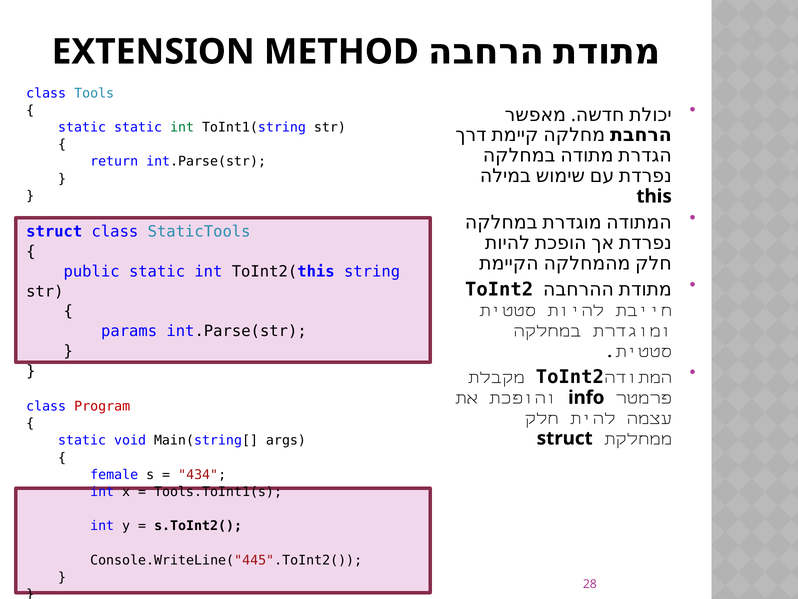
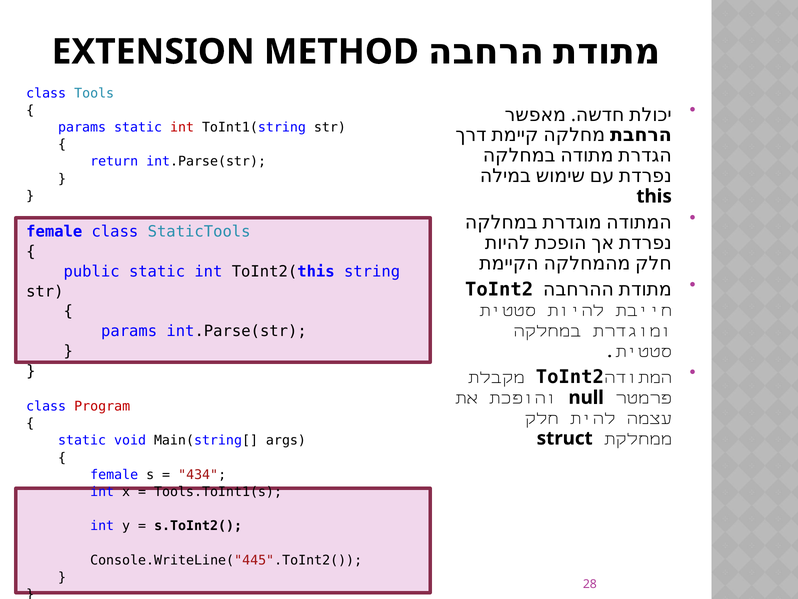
static: static -> params (82, 127)
int colour: green -> red (182, 127)
struct: struct -> female (54, 231)
info: info -> null (586, 397)
